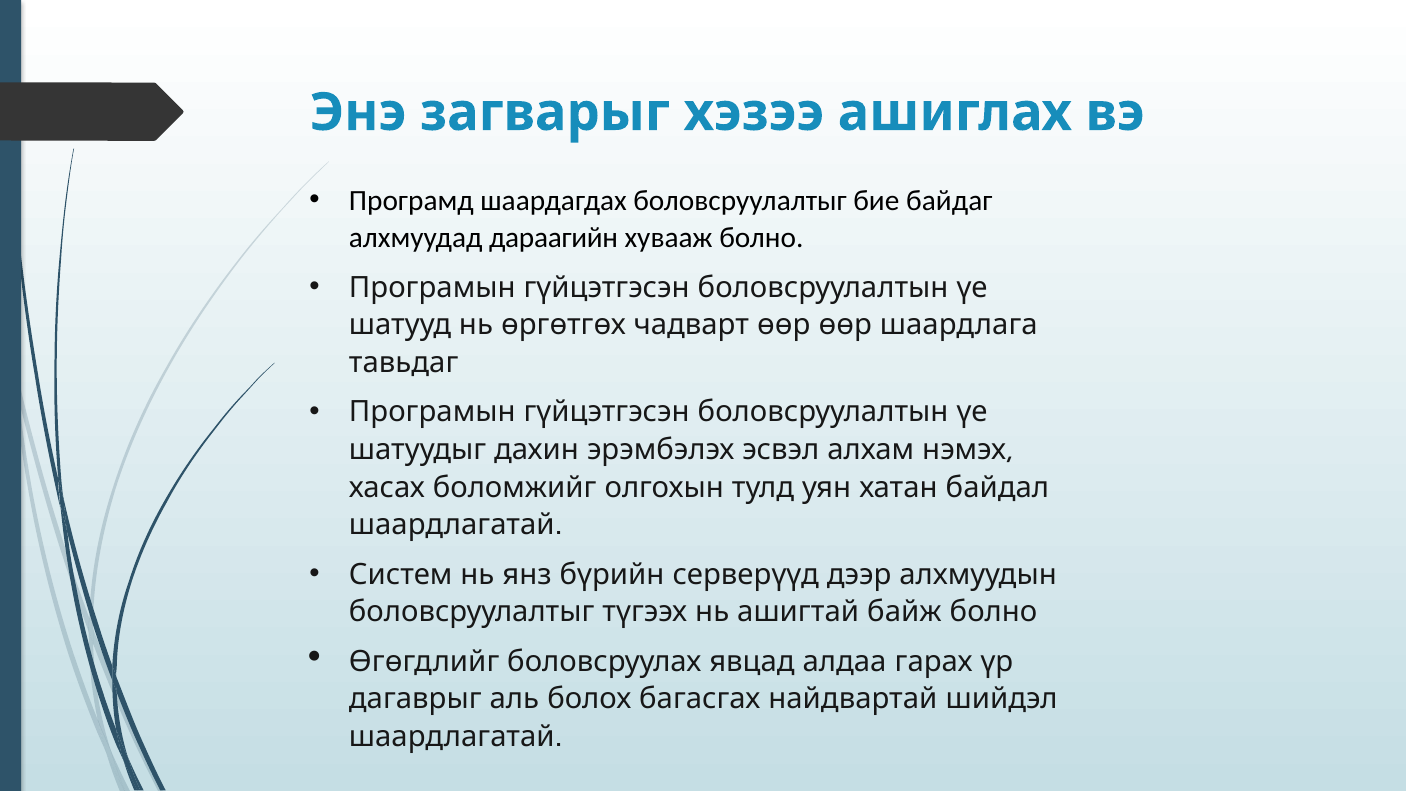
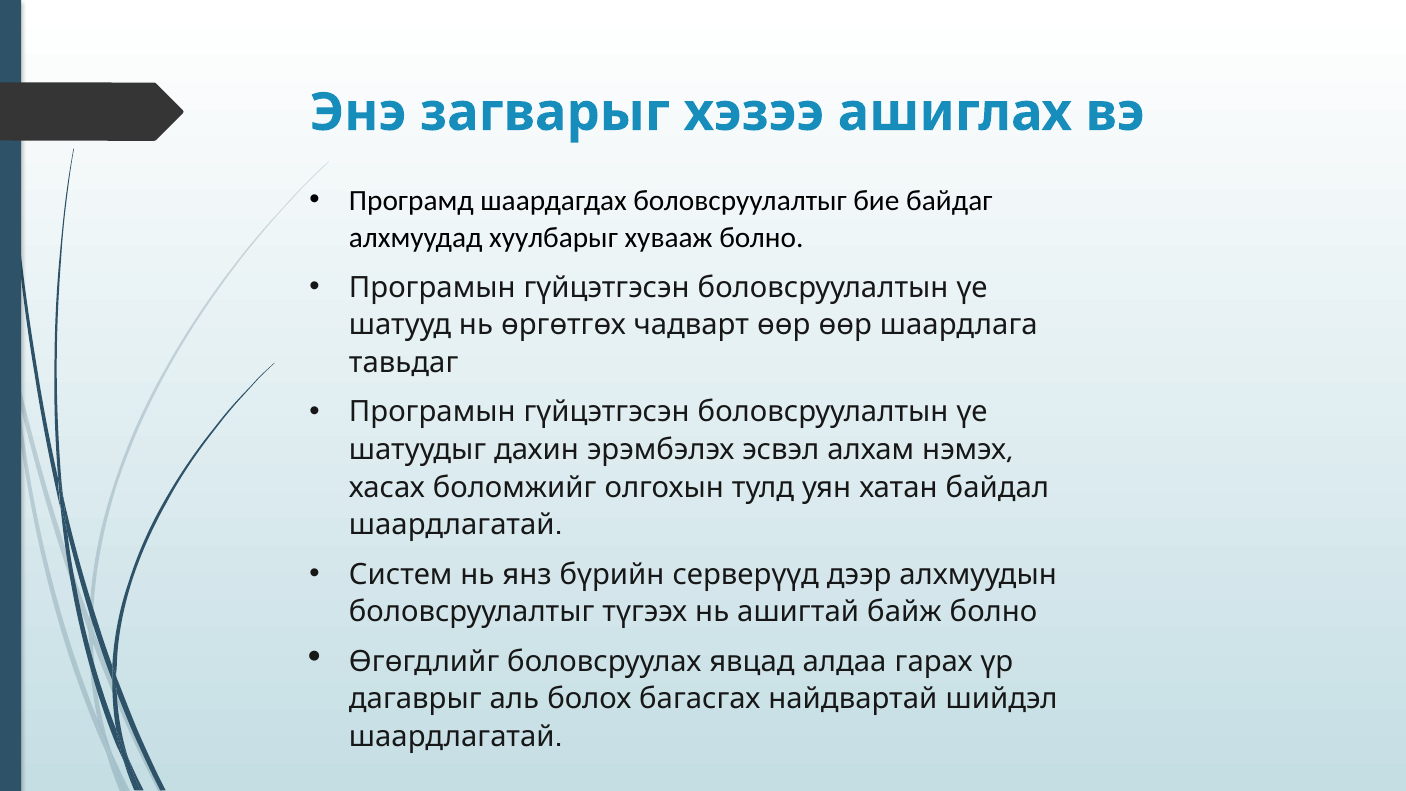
дараагийн: дараагийн -> хуулбарыг (553, 238)
